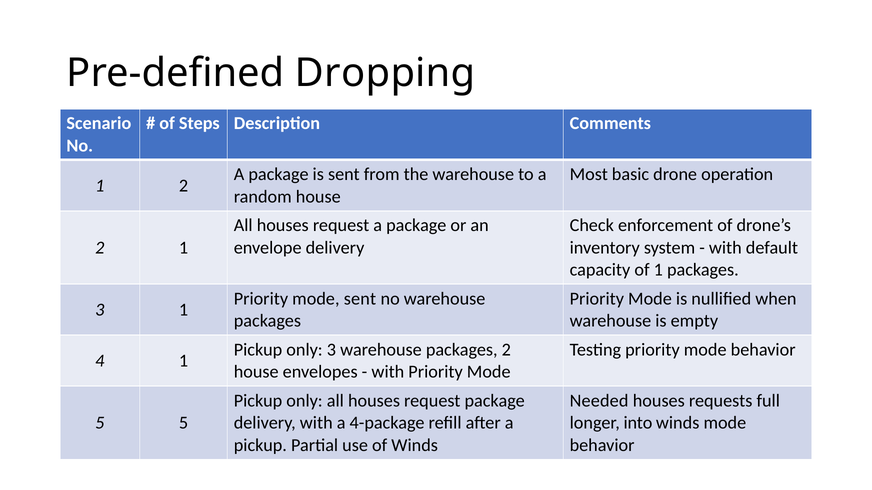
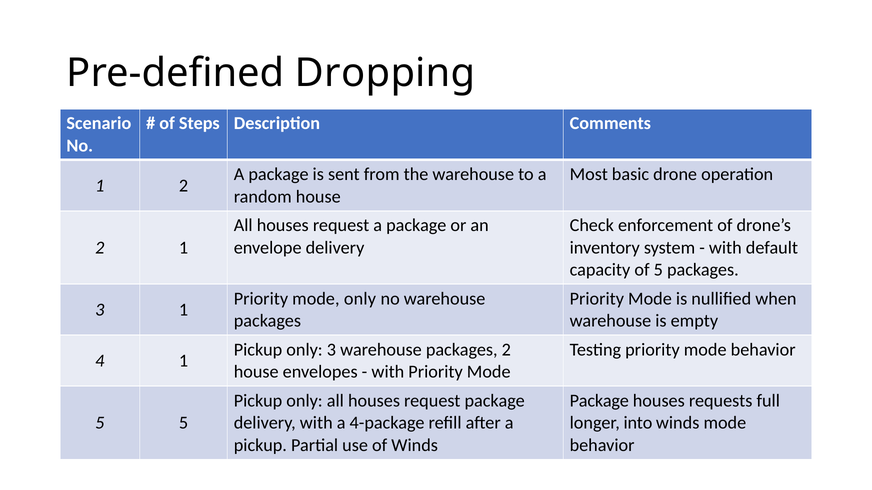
of 1: 1 -> 5 (658, 270)
mode sent: sent -> only (360, 299)
Needed: Needed -> Package (599, 401)
